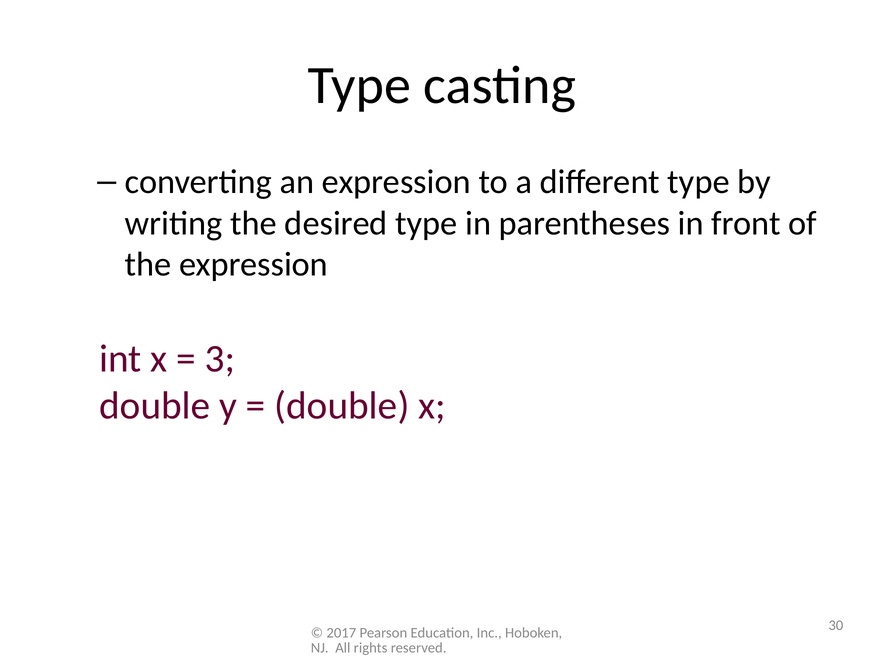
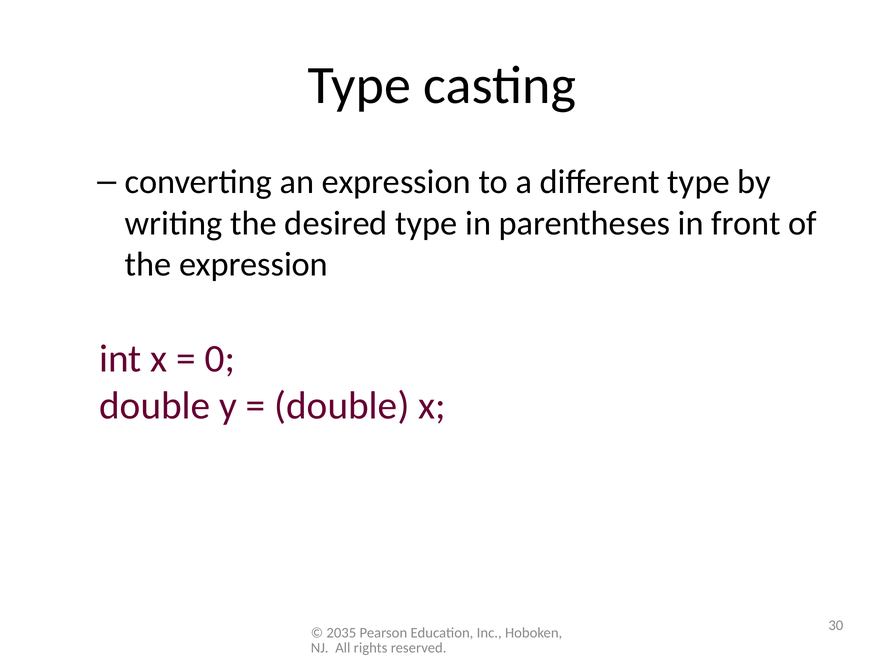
3: 3 -> 0 (220, 359)
2017: 2017 -> 2035 (341, 633)
